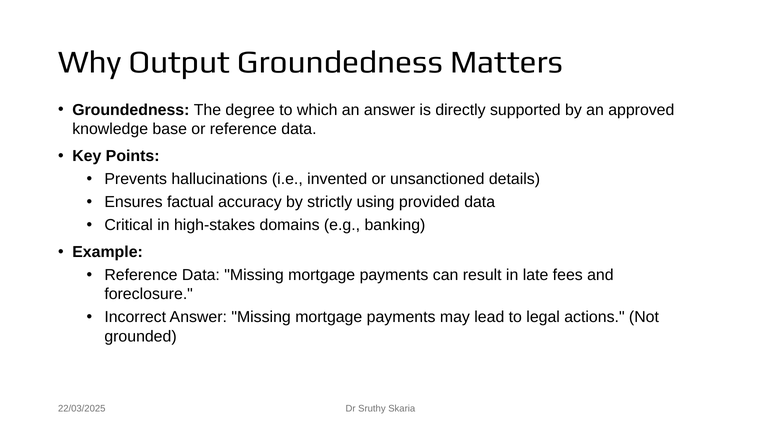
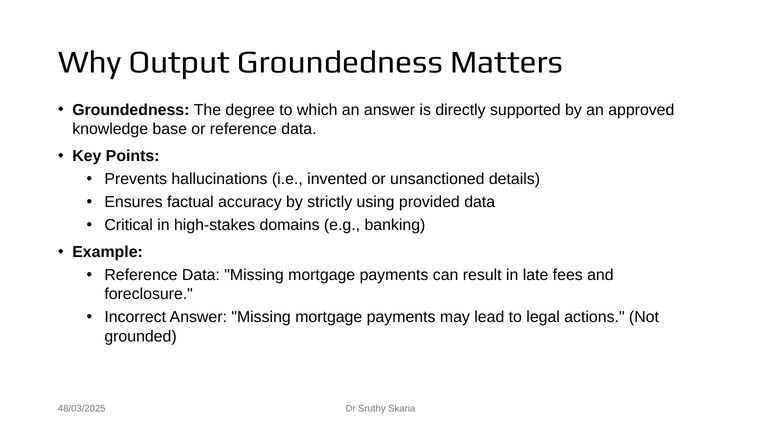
22/03/2025: 22/03/2025 -> 48/03/2025 (82, 409)
